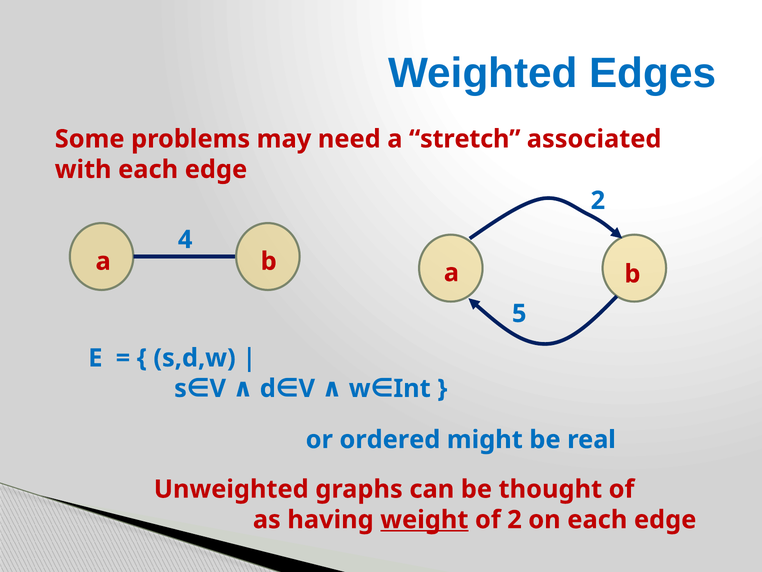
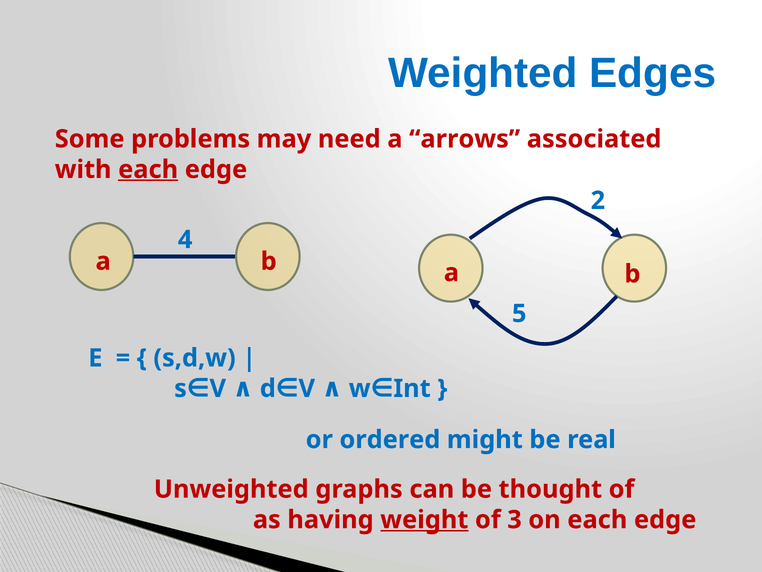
stretch: stretch -> arrows (465, 139)
each underline: none -> present (148, 169)
of 2: 2 -> 3 (514, 519)
